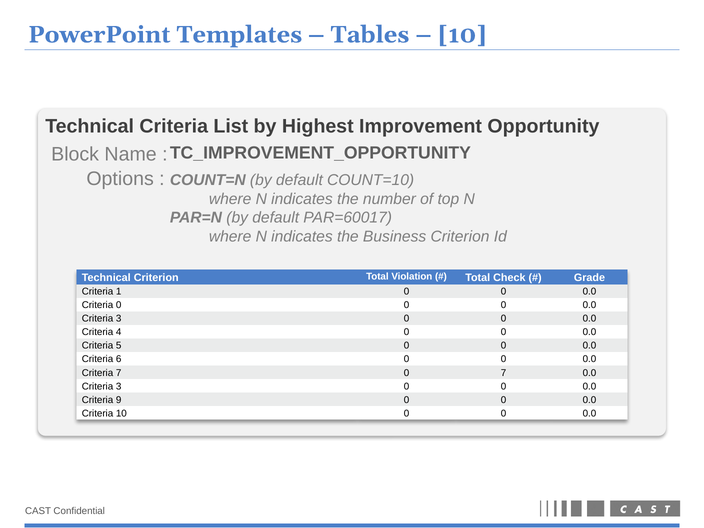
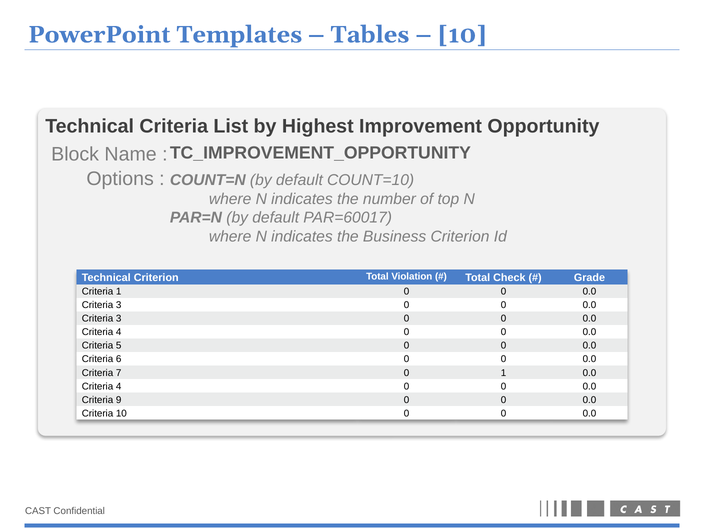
0: 0 -> 3 (119, 305)
0 7: 7 -> 1 (504, 373)
3: 3 -> 4 (119, 386)
